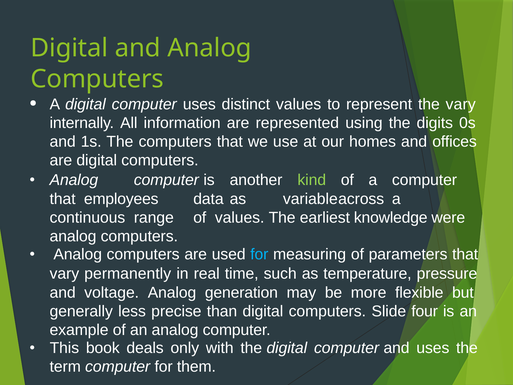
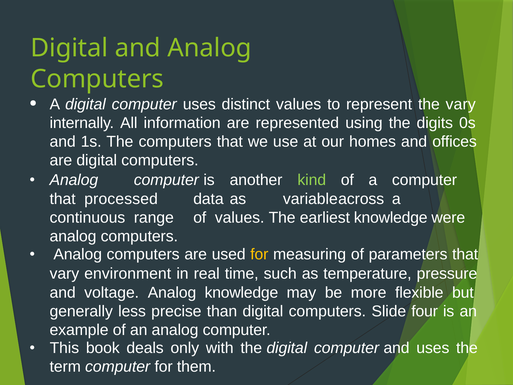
employees: employees -> processed (121, 199)
for colour: light blue -> yellow (259, 254)
permanently: permanently -> environment (128, 274)
Analog generation: generation -> knowledge (241, 292)
